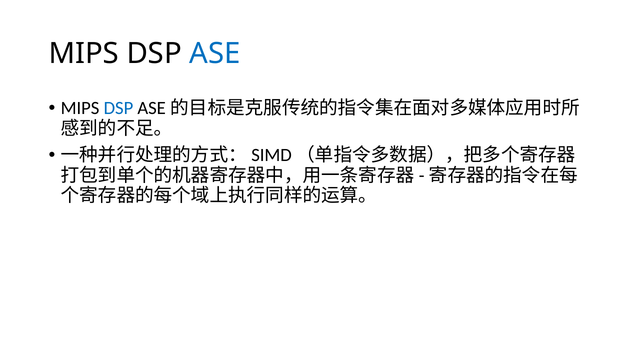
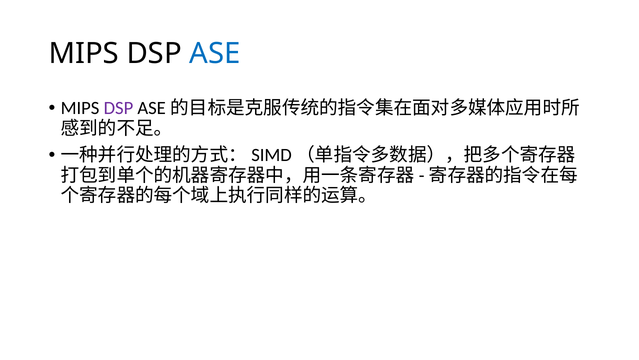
DSP colour: blue -> purple (118, 108)
